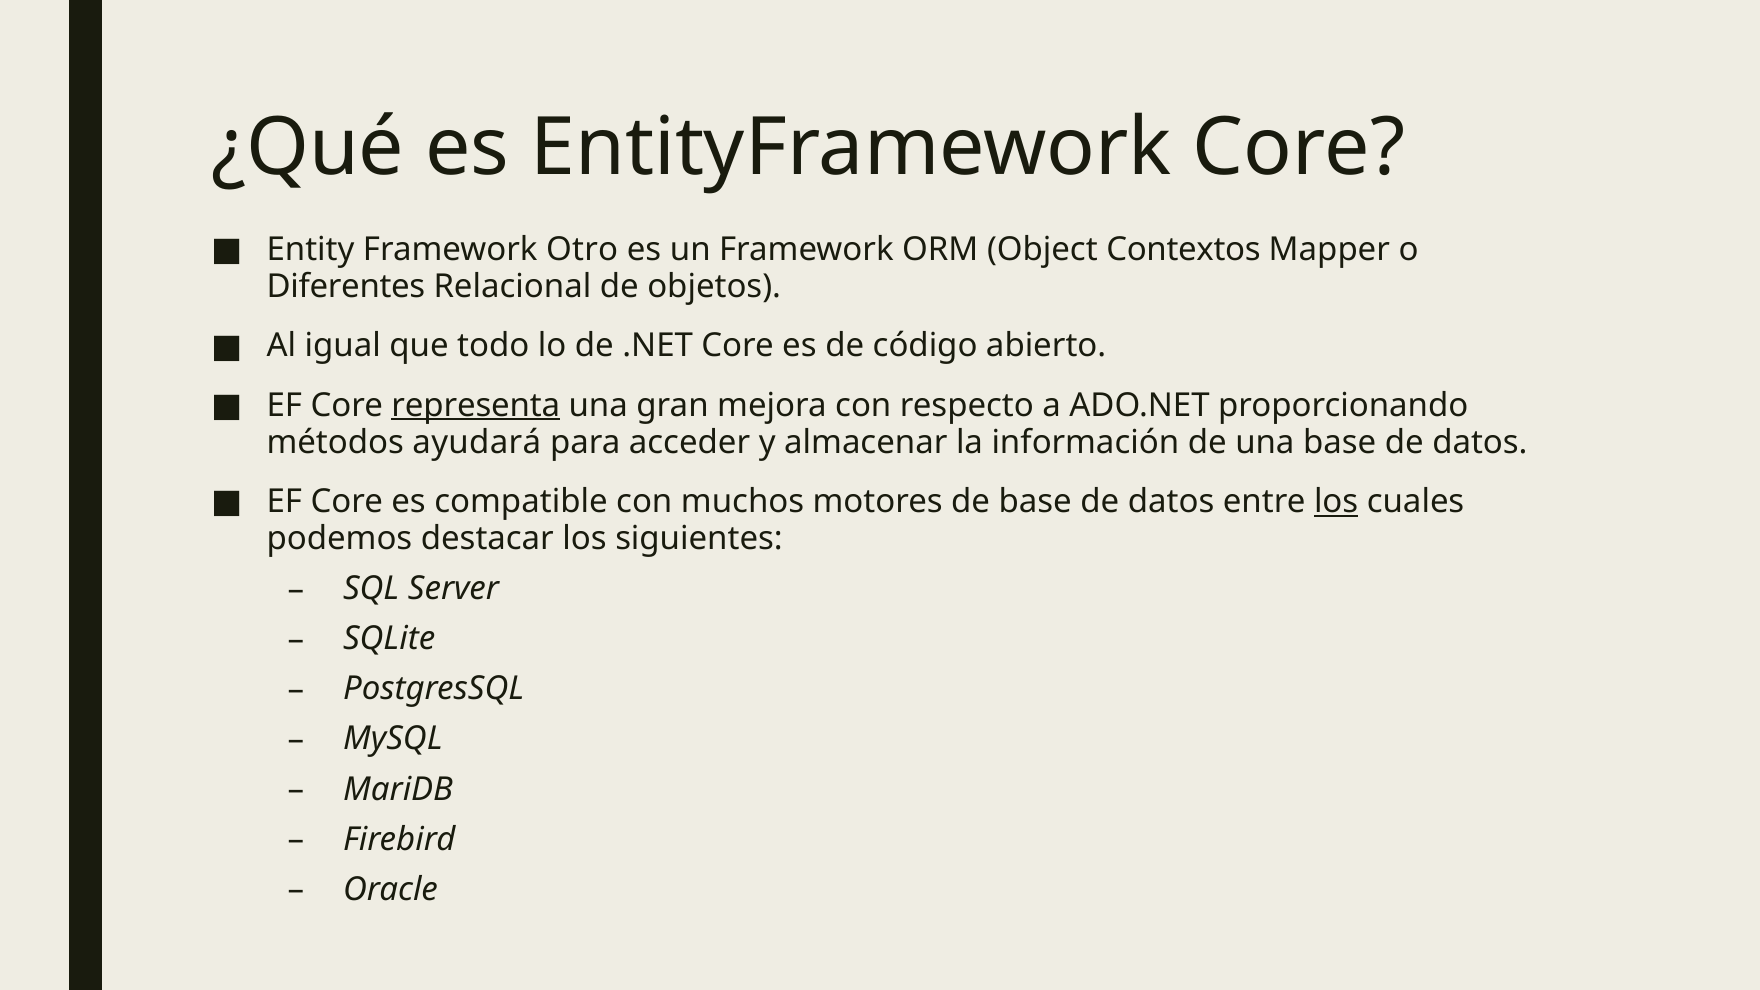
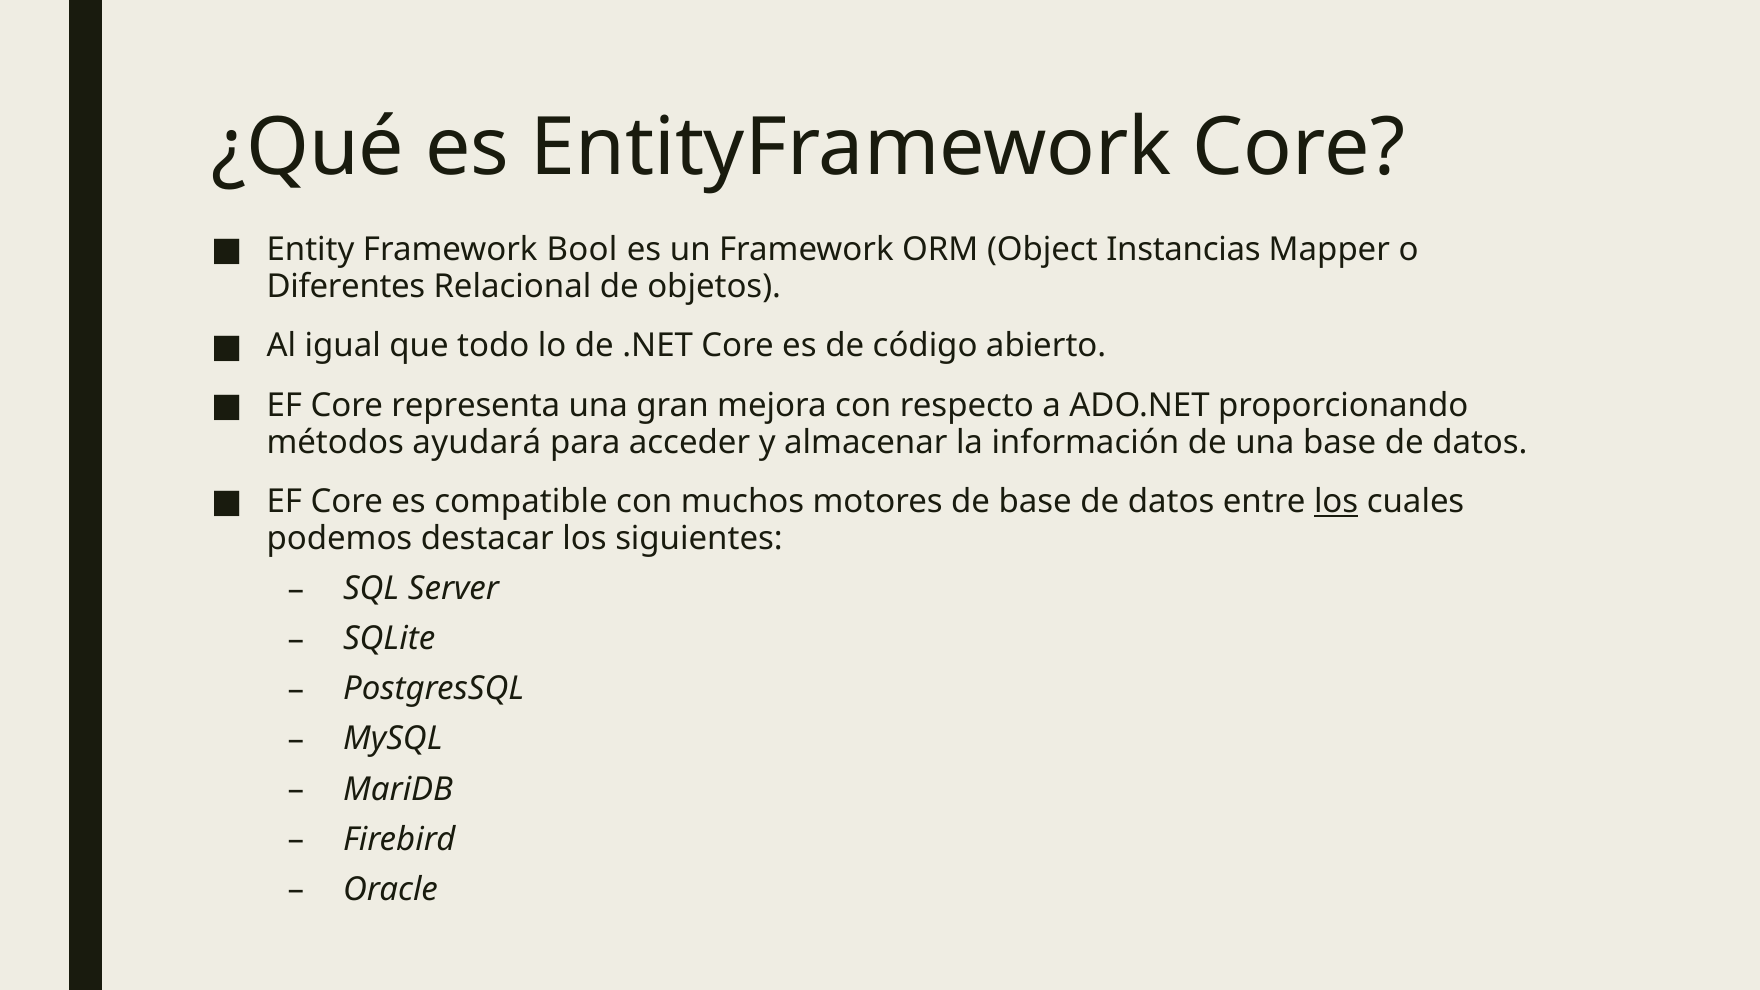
Otro: Otro -> Bool (582, 250)
Contextos: Contextos -> Instancias (1183, 250)
representa underline: present -> none (476, 405)
